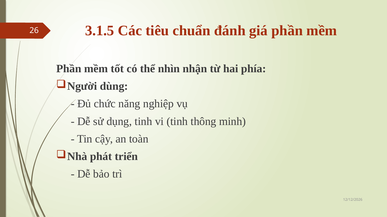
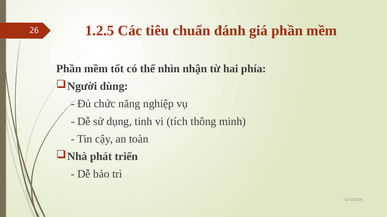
3.1.5: 3.1.5 -> 1.2.5 (100, 31)
vi tinh: tinh -> tích (177, 122)
